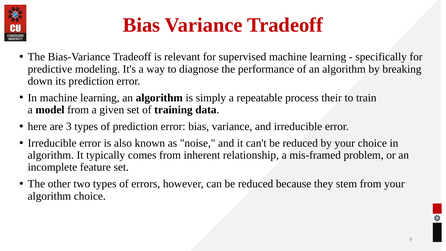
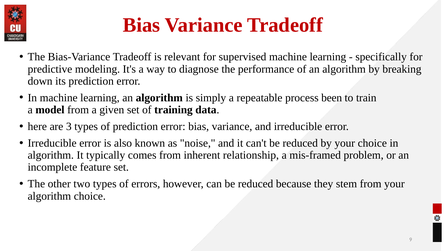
their: their -> been (332, 98)
